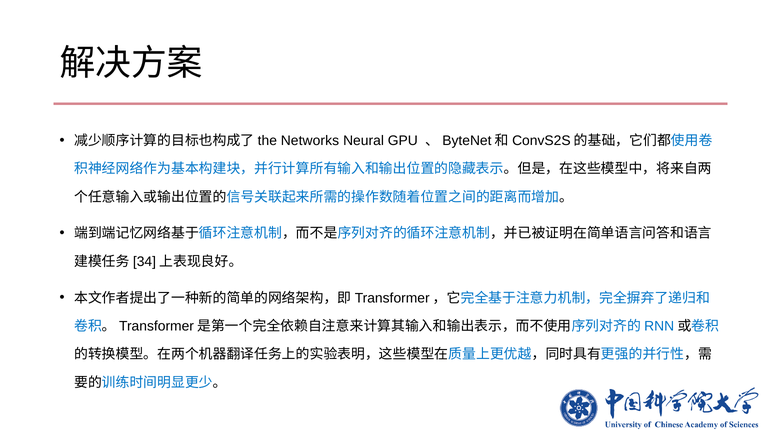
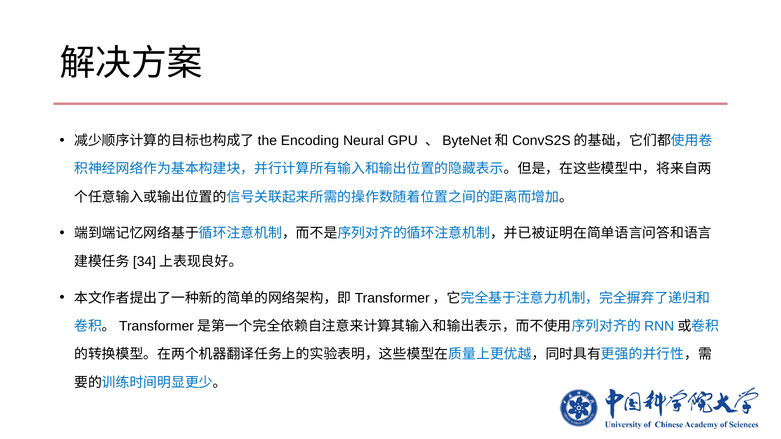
Networks: Networks -> Encoding (310, 141)
